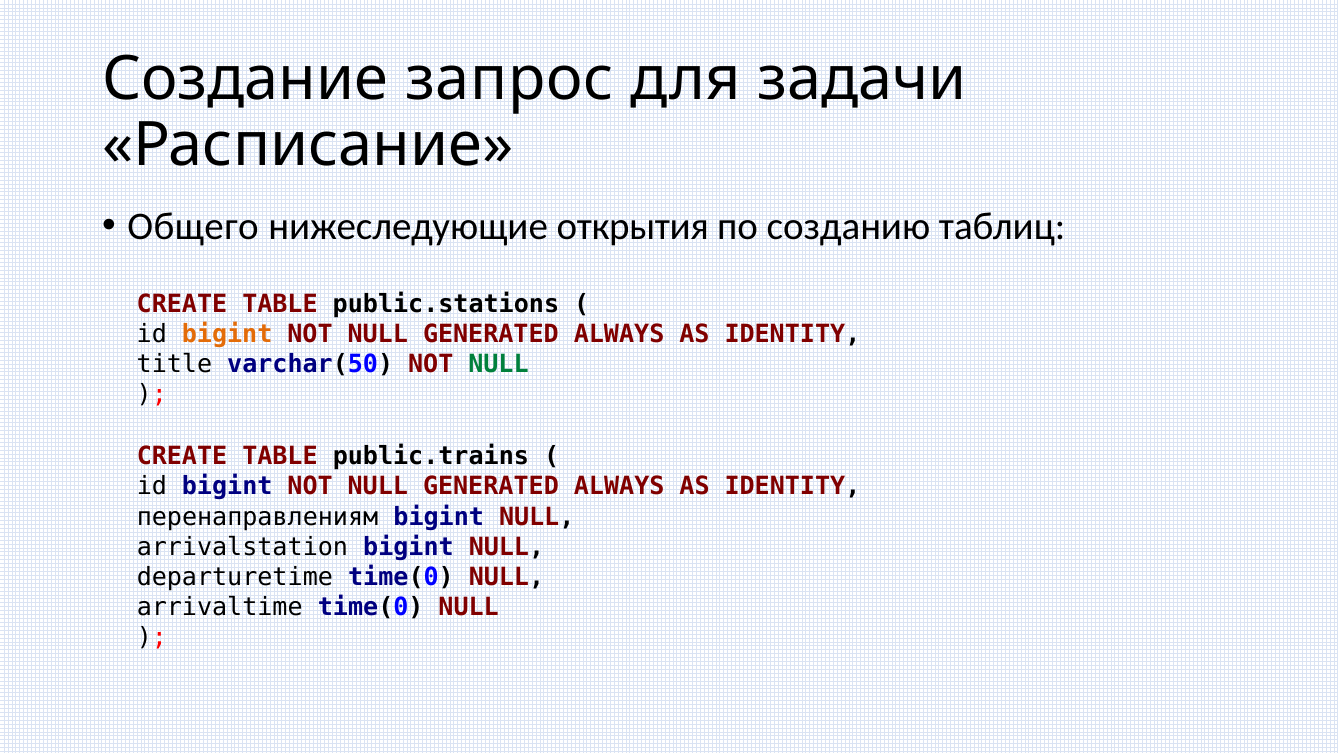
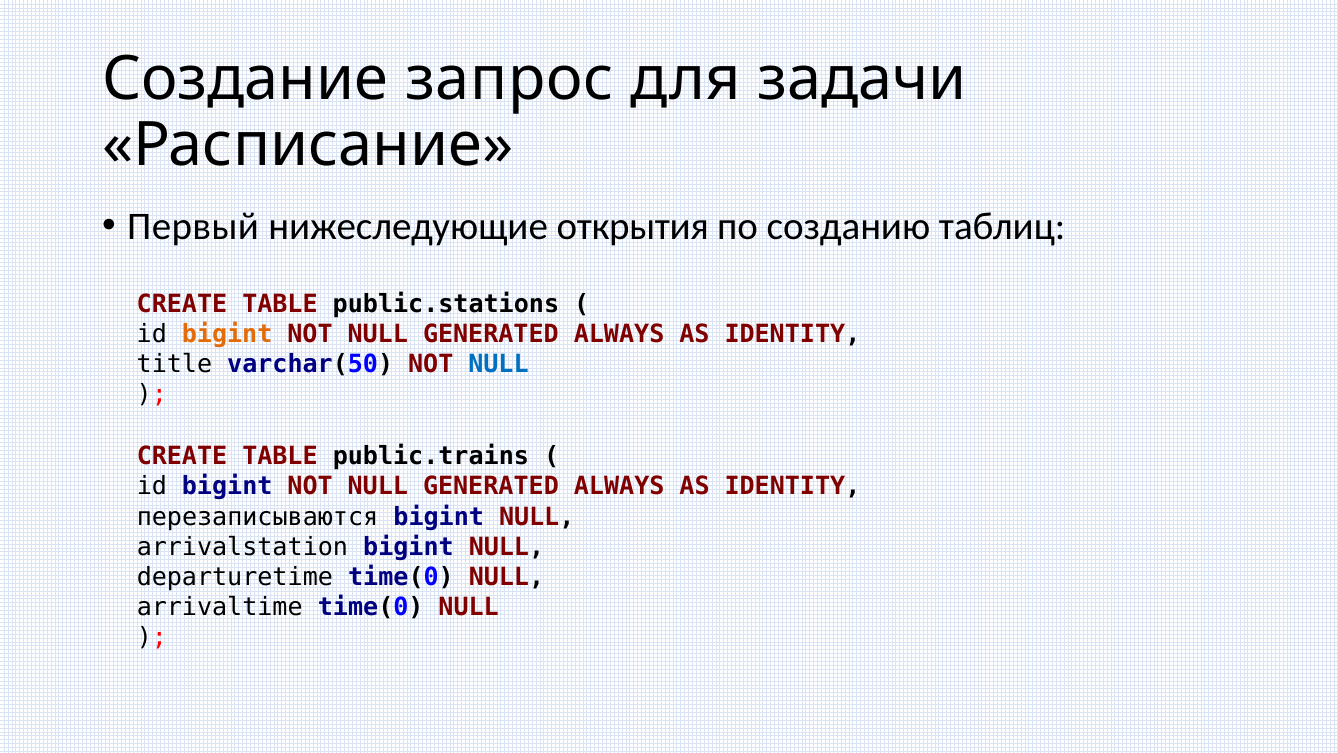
Общего: Общего -> Первый (193, 226)
NULL colour: green -> blue (499, 364)
перенаправлениям: перенаправлениям -> перезаписываются (258, 516)
